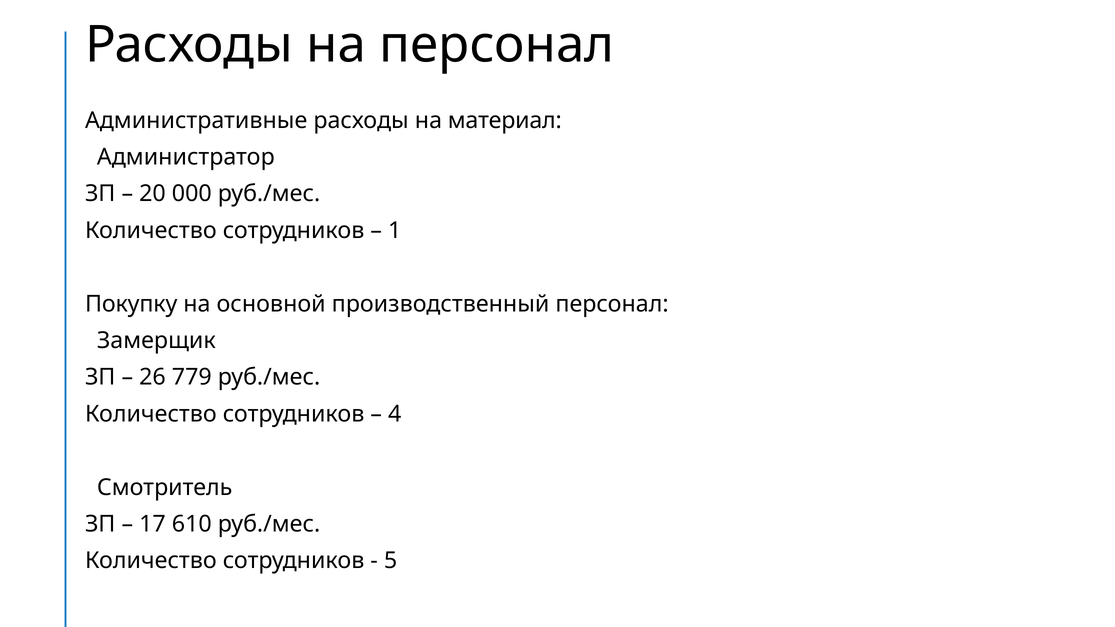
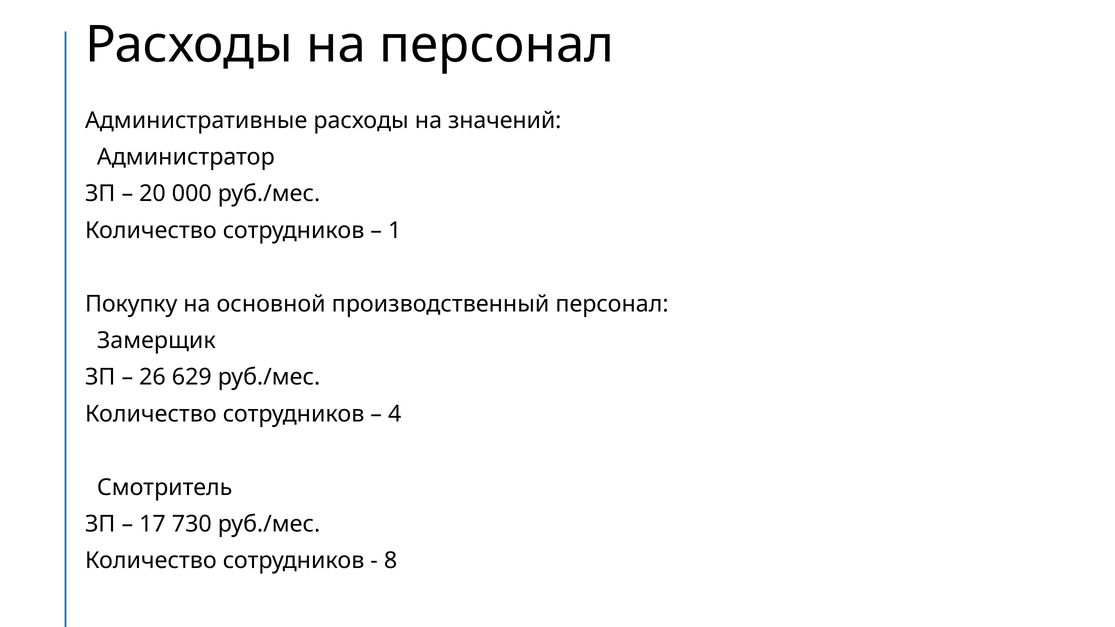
материал: материал -> значений (505, 120)
779: 779 -> 629 (192, 377)
610: 610 -> 730 (192, 524)
5: 5 -> 8 (391, 561)
